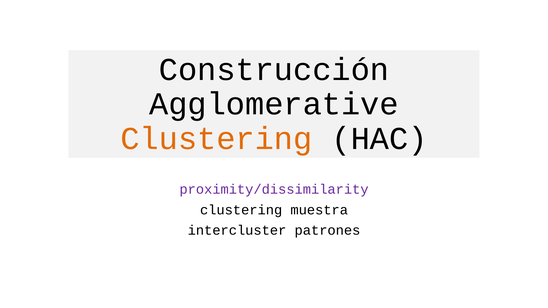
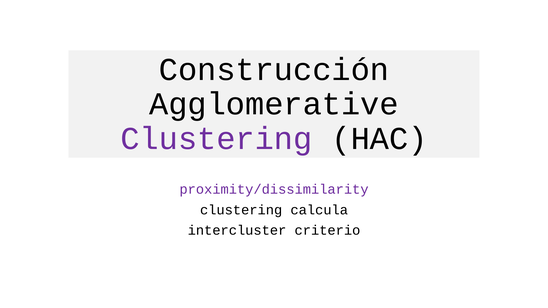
Clustering colour: orange -> purple (216, 139)
muestra: muestra -> calcula (319, 210)
patrones: patrones -> criterio (327, 231)
